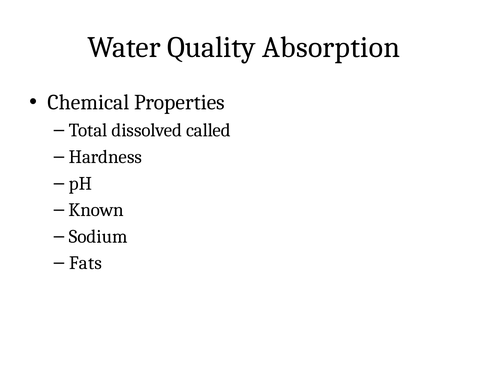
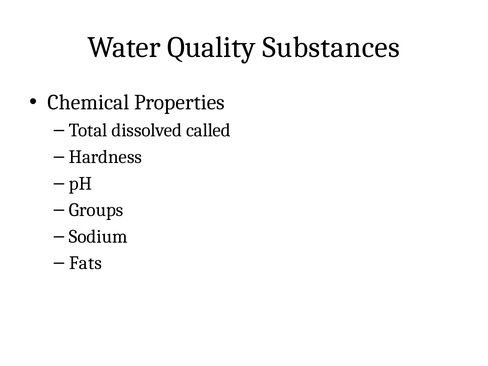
Absorption: Absorption -> Substances (331, 47)
Known: Known -> Groups (96, 210)
